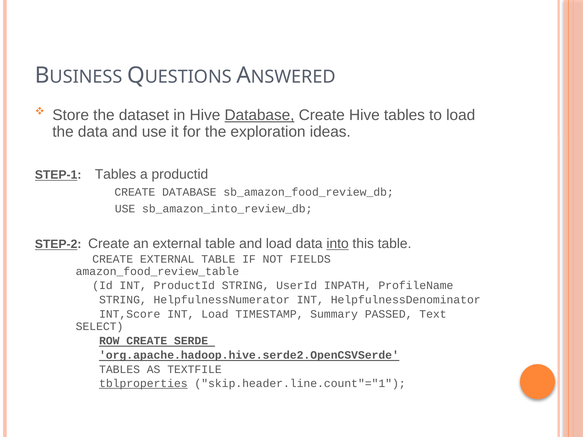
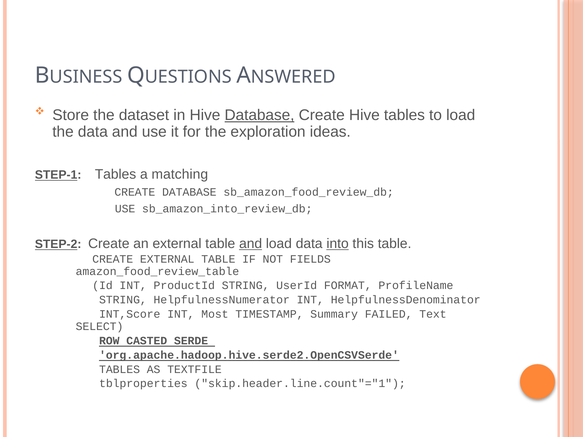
a productid: productid -> matching (180, 175)
and underline: none -> present (251, 244)
INPATH: INPATH -> FORMAT (348, 286)
INT Load: Load -> Most (215, 314)
PASSED: PASSED -> FAILED (389, 314)
ROW CREATE: CREATE -> CASTED (147, 341)
tblproperties underline: present -> none (143, 384)
